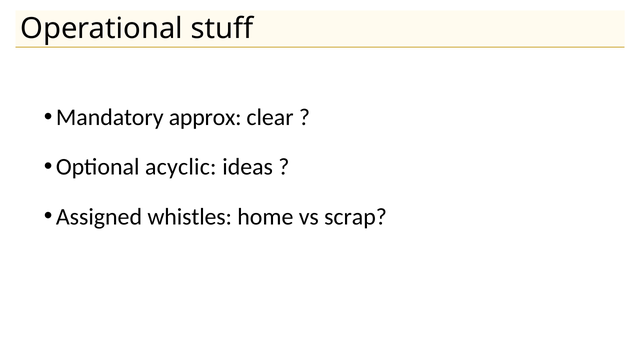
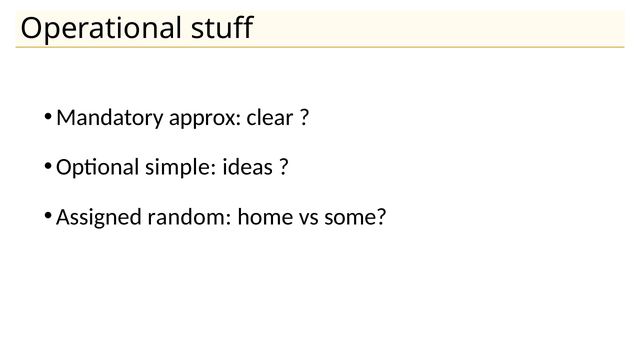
acyclic: acyclic -> simple (181, 167)
whistles: whistles -> random (190, 217)
scrap: scrap -> some (356, 217)
